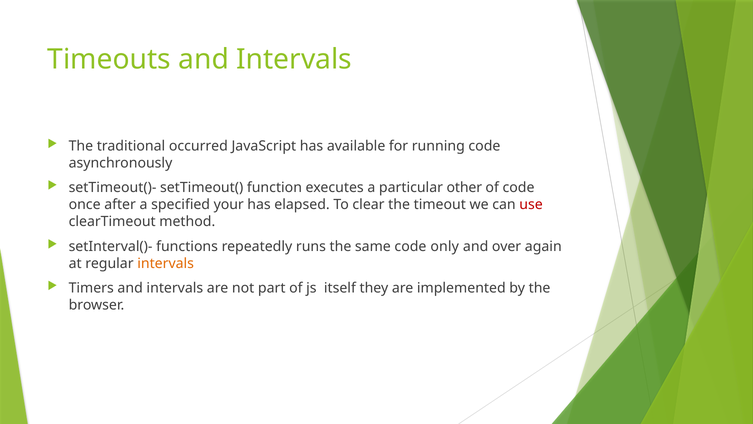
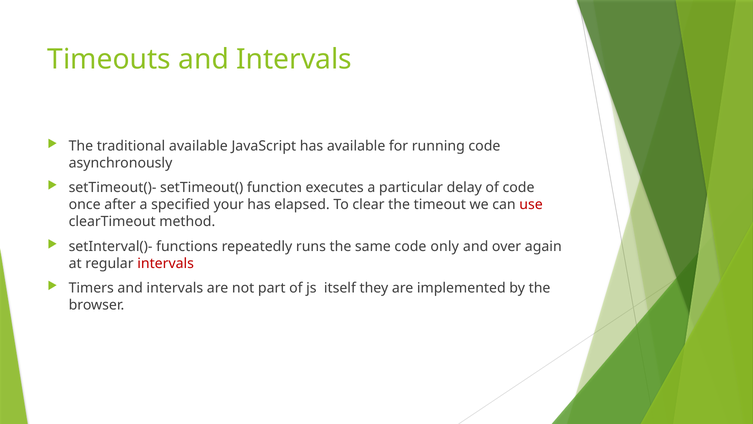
traditional occurred: occurred -> available (198, 146)
other: other -> delay (464, 187)
intervals colour: orange -> red (166, 263)
